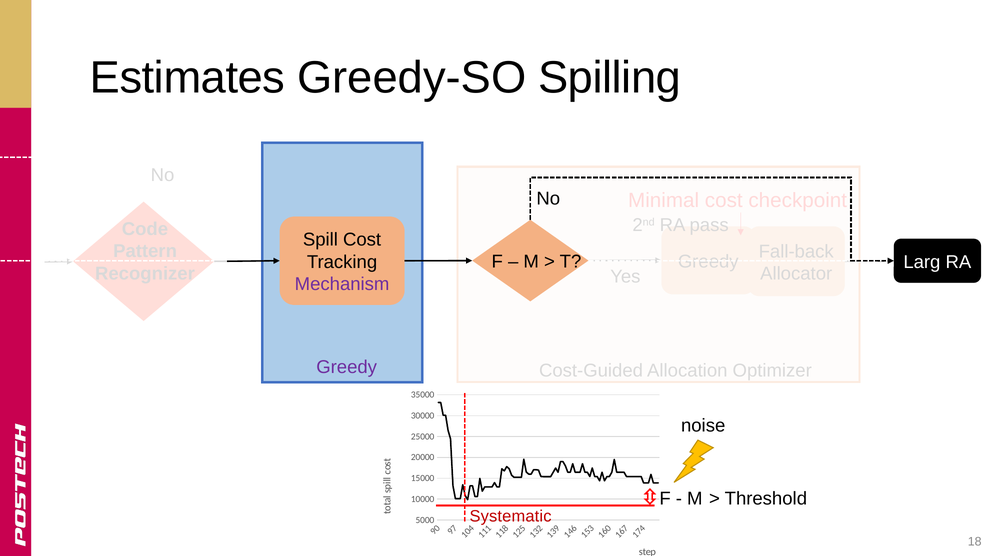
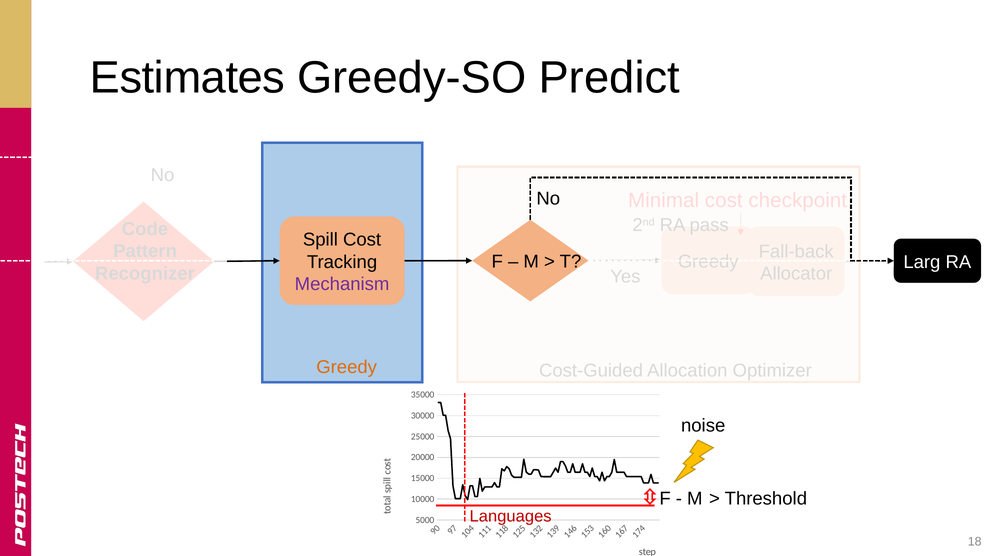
Spilling: Spilling -> Predict (609, 78)
Greedy colour: purple -> orange (347, 367)
Systematic: Systematic -> Languages (511, 517)
